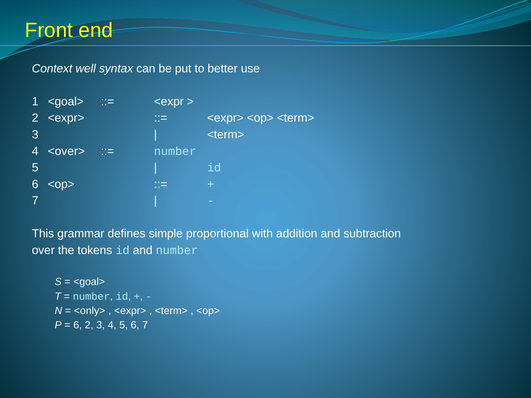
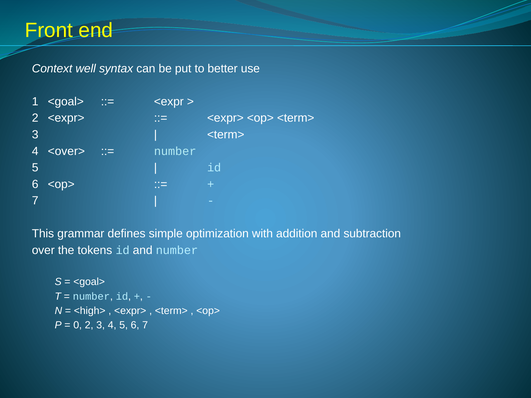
proportional: proportional -> optimization (217, 234)
<only>: <only> -> <high> (90, 311)
6: 6 -> 0 (78, 325)
